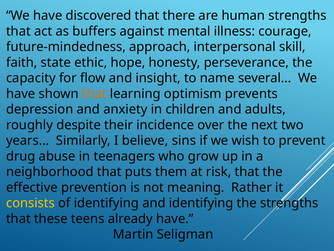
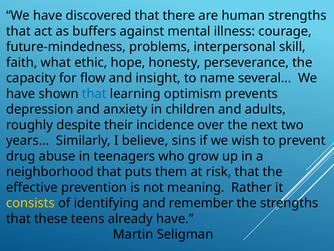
approach: approach -> problems (160, 47)
state: state -> what (56, 62)
that colour: orange -> blue (94, 94)
and identifying: identifying -> remember (201, 203)
